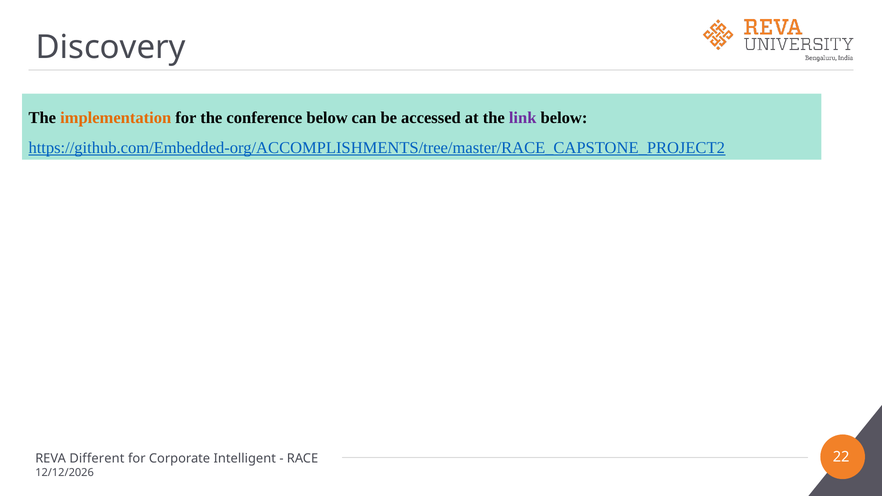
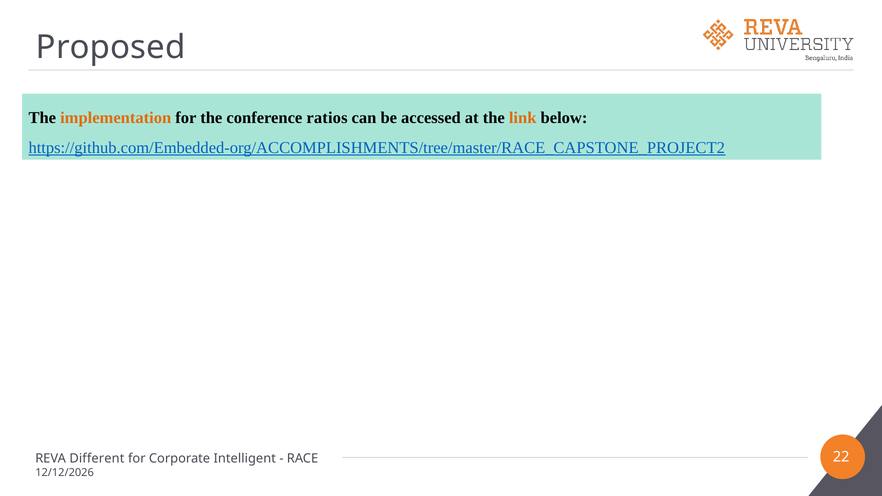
Discovery: Discovery -> Proposed (111, 47)
conference below: below -> ratios (327, 118)
link colour: purple -> orange (523, 118)
